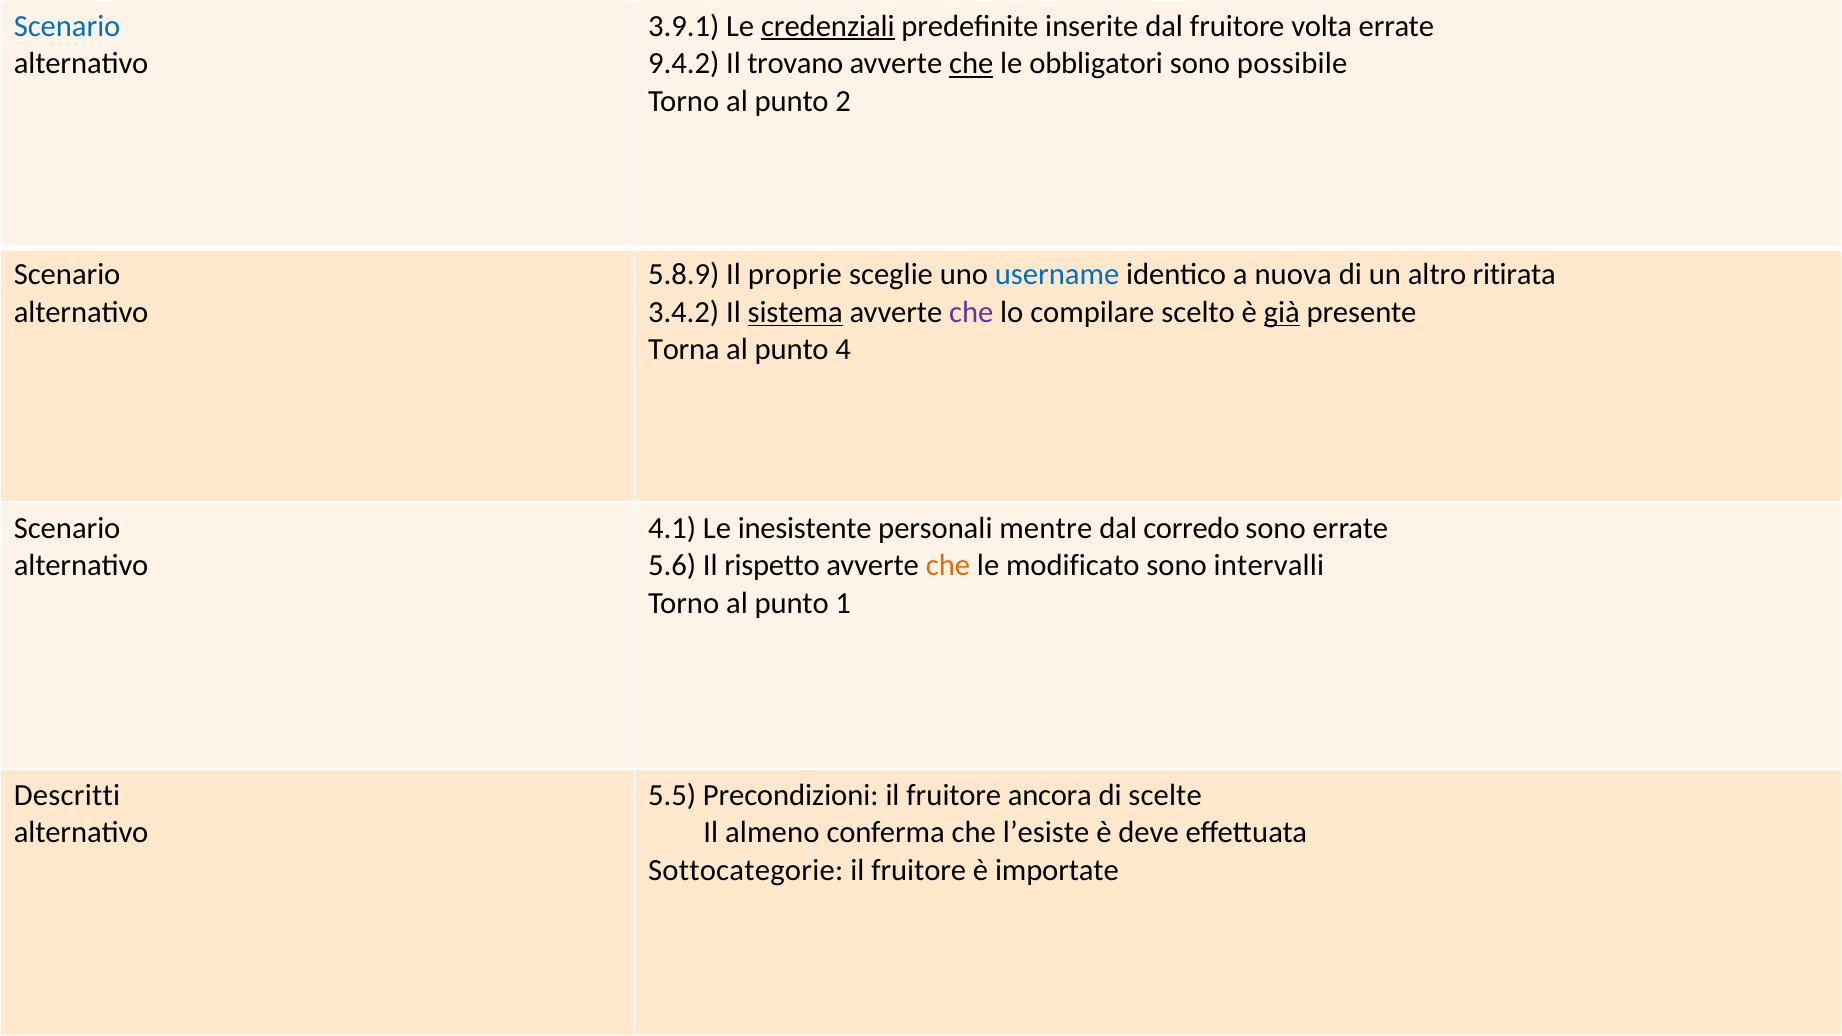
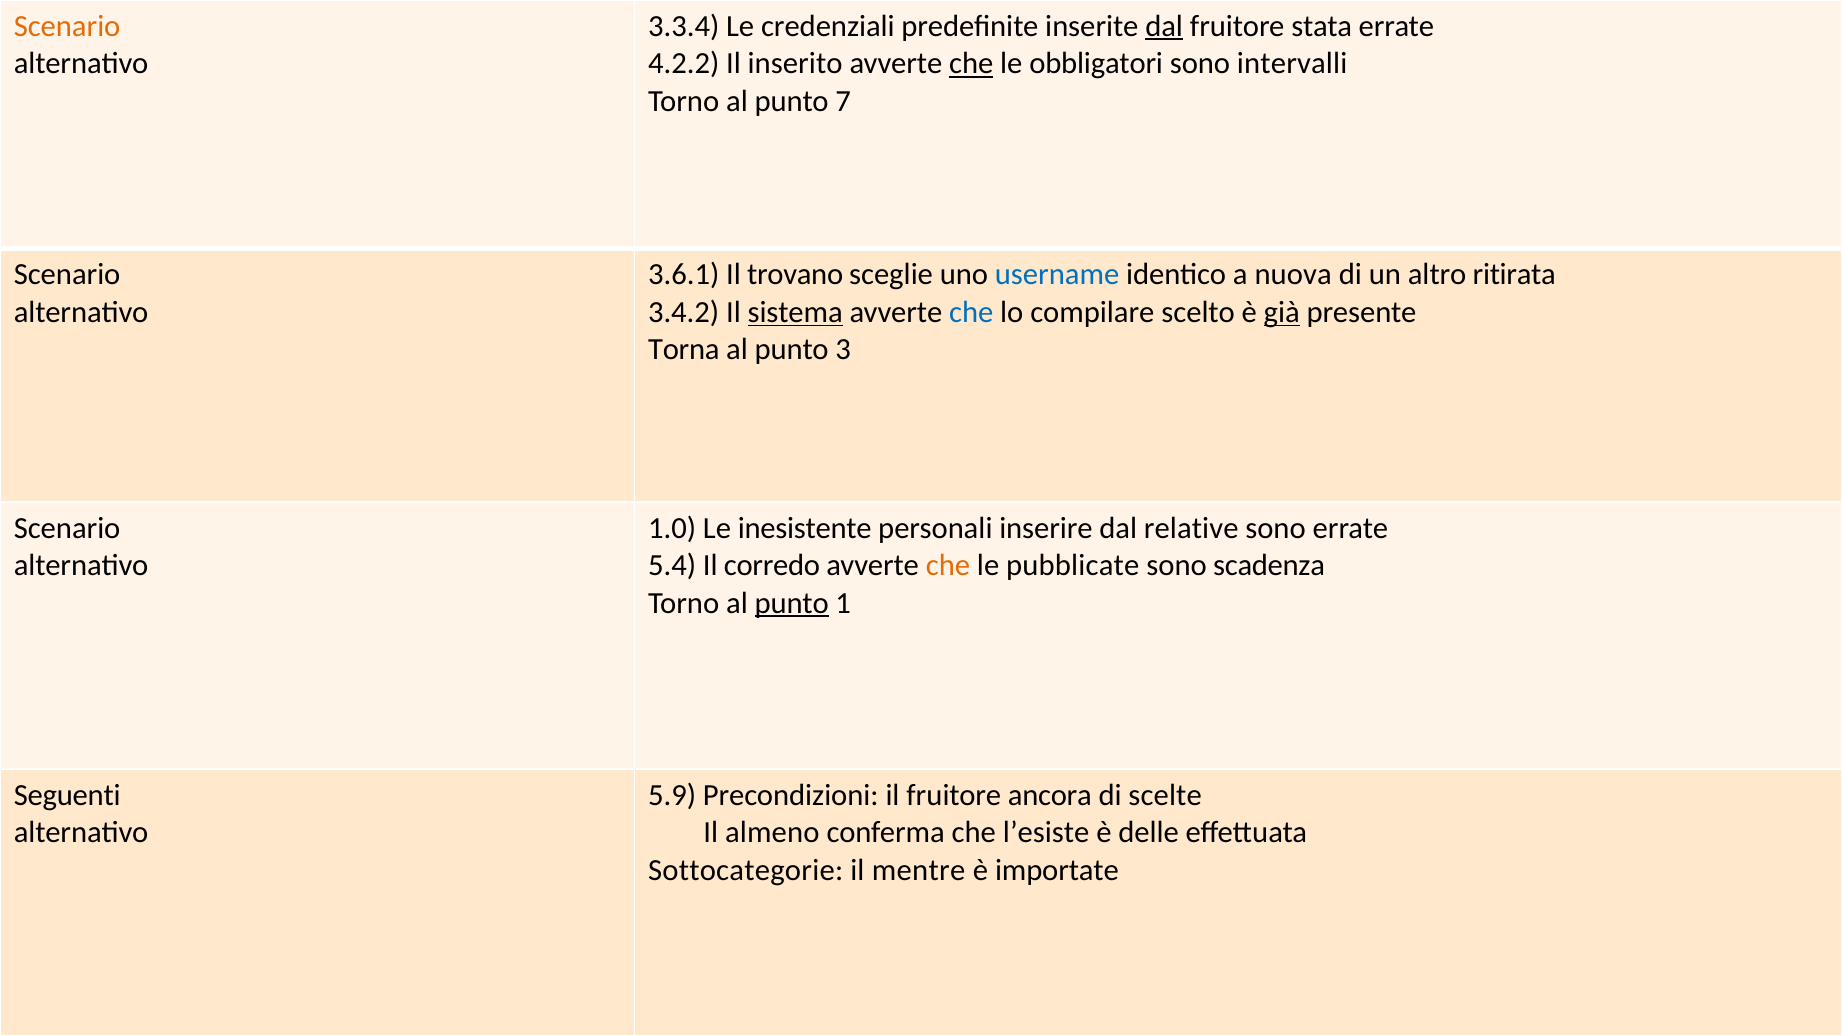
Scenario colour: blue -> orange (67, 26)
3.9.1: 3.9.1 -> 3.3.4 (684, 26)
credenziali underline: present -> none (828, 26)
dal underline: none -> present (1164, 26)
volta: volta -> stata (1322, 26)
9.4.2: 9.4.2 -> 4.2.2 (684, 64)
trovano: trovano -> inserito (795, 64)
possibile: possibile -> intervalli (1292, 64)
2: 2 -> 7 (843, 101)
5.8.9: 5.8.9 -> 3.6.1 (684, 275)
proprie: proprie -> trovano (795, 275)
che colour: purple -> blue (971, 312)
4: 4 -> 3 (843, 350)
4.1: 4.1 -> 1.0 (672, 528)
mentre: mentre -> inserire (1046, 528)
corredo: corredo -> relative (1191, 528)
5.6: 5.6 -> 5.4 (672, 566)
rispetto: rispetto -> corredo (772, 566)
modificato: modificato -> pubblicate (1073, 566)
intervalli: intervalli -> scadenza (1269, 566)
punto underline: none -> present (792, 603)
Descritti: Descritti -> Seguenti (67, 795)
5.5: 5.5 -> 5.9 (672, 795)
deve: deve -> delle (1149, 833)
fruitore: fruitore -> mentre (919, 870)
